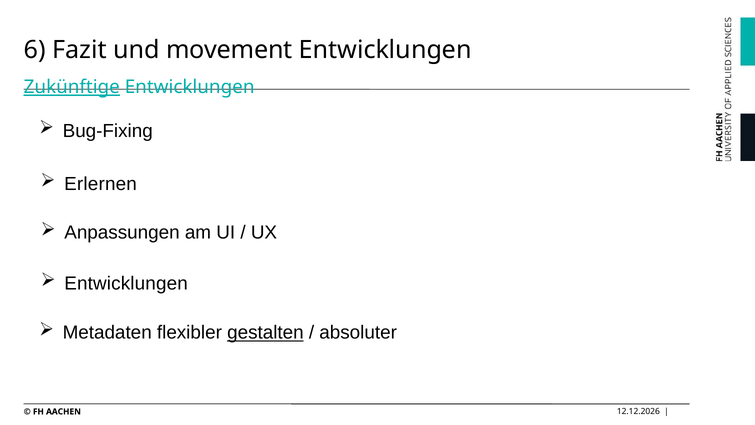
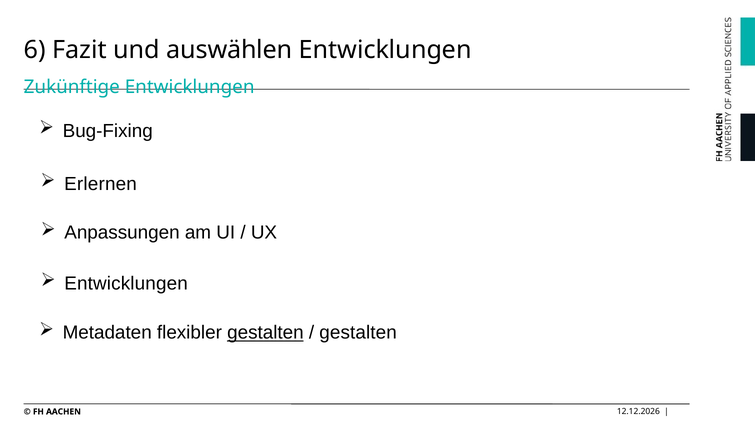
movement: movement -> auswählen (229, 50)
Zukünftige underline: present -> none (72, 87)
absoluter: absoluter -> gestalten (358, 332)
